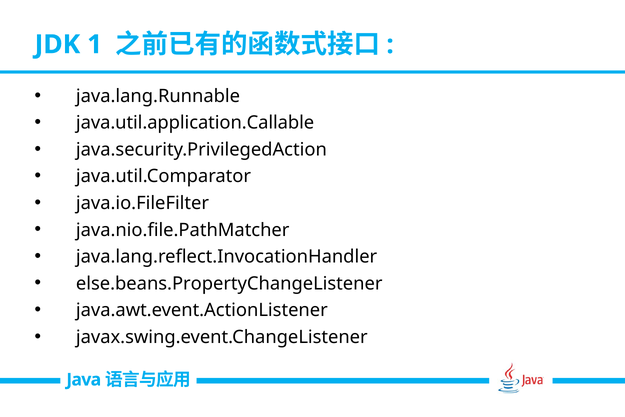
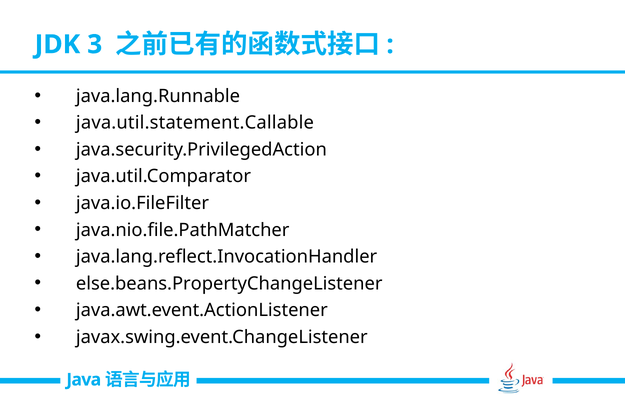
1: 1 -> 3 (95, 44)
java.util.application.Callable: java.util.application.Callable -> java.util.statement.Callable (195, 123)
